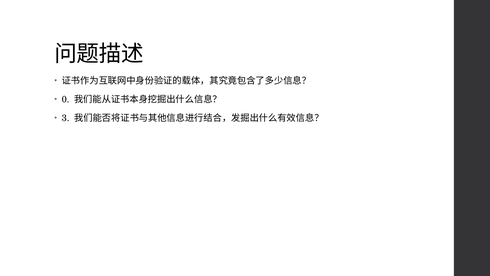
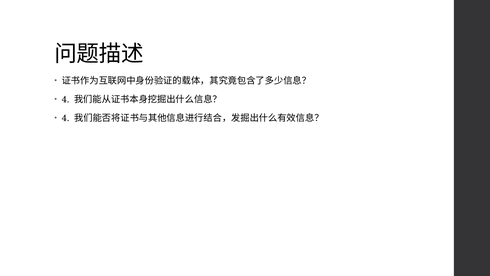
0: 0 -> 4 (66, 99)
3: 3 -> 4 (66, 118)
